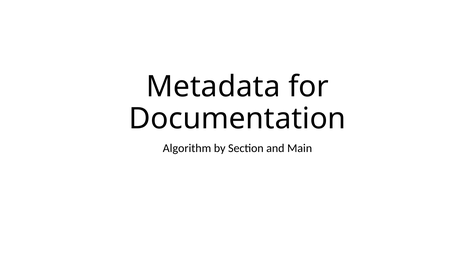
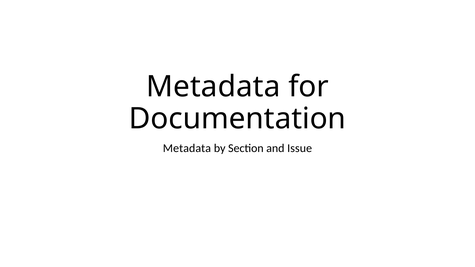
Algorithm: Algorithm -> Metadata (187, 148)
Main: Main -> Issue (300, 148)
